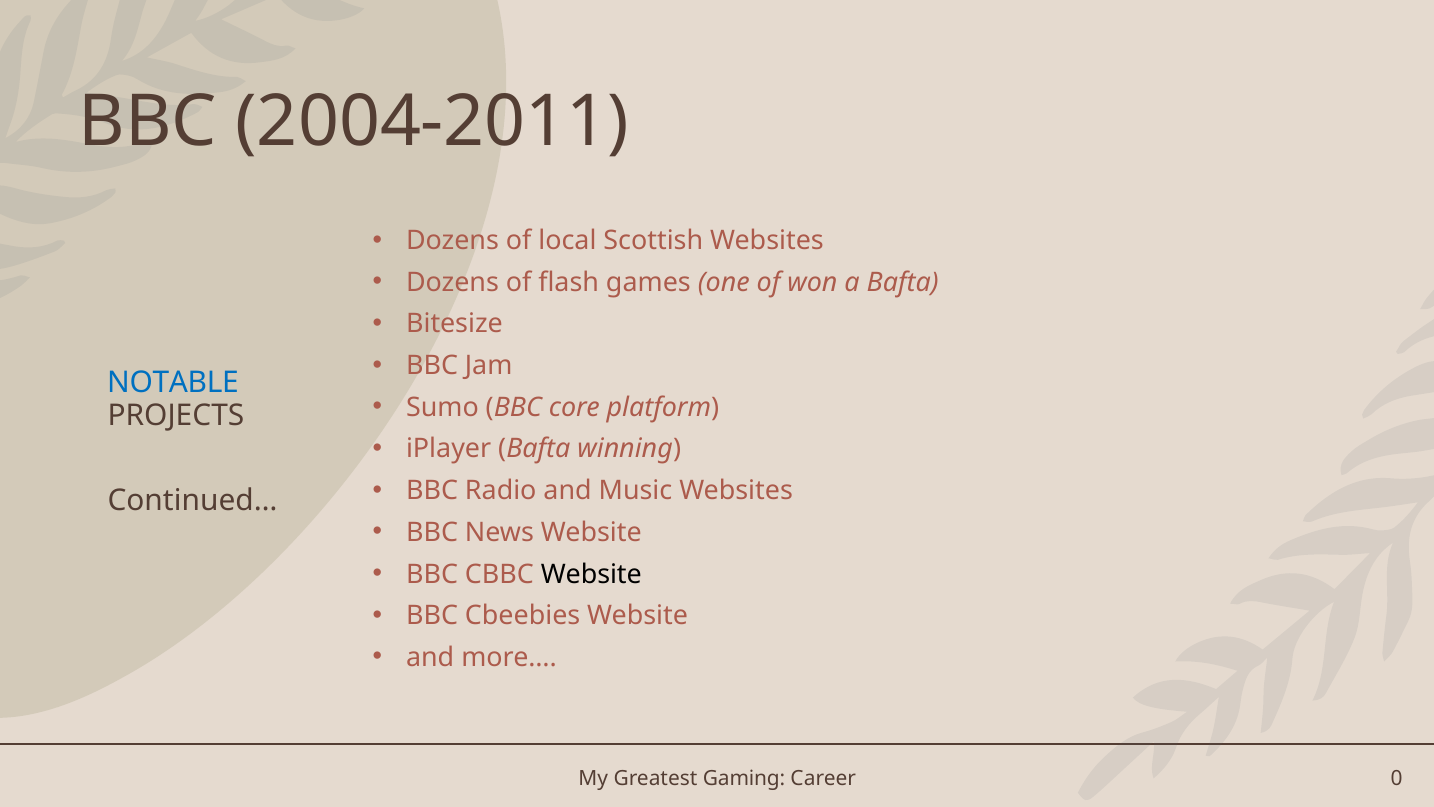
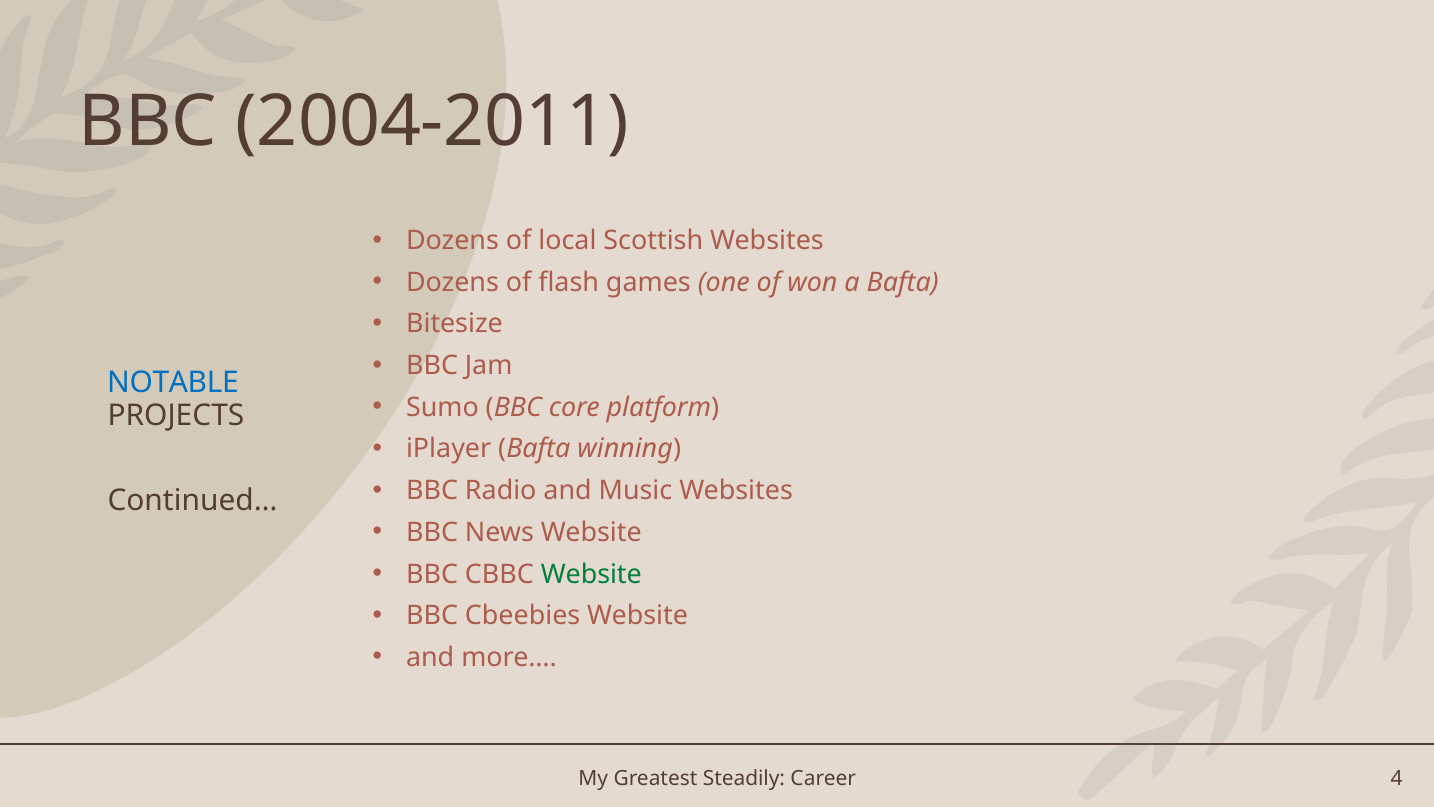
Website colour: black -> green (591, 574)
Gaming: Gaming -> Steadily (744, 778)
0: 0 -> 4 (1397, 778)
